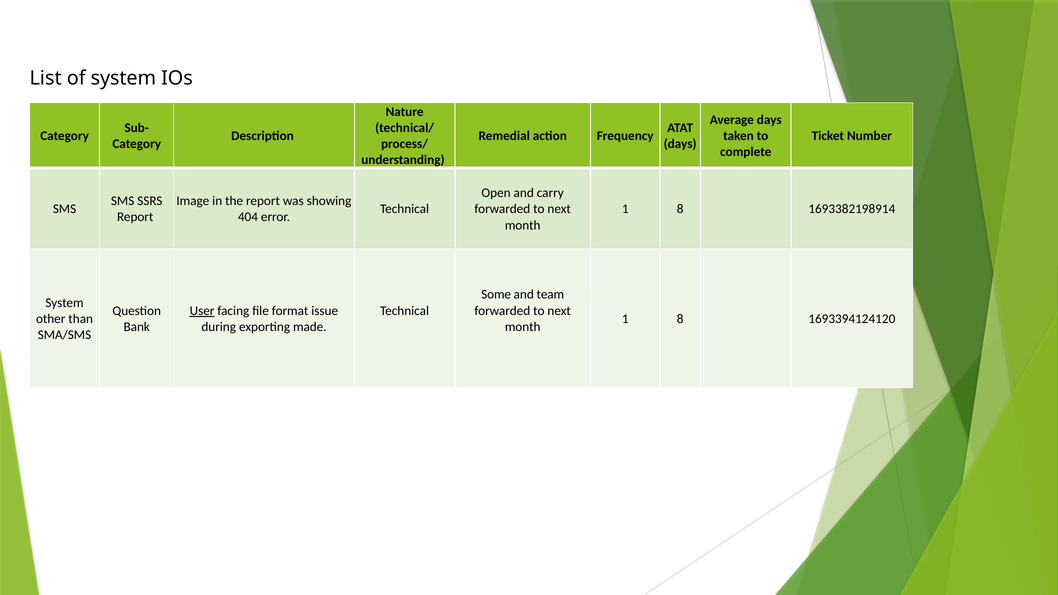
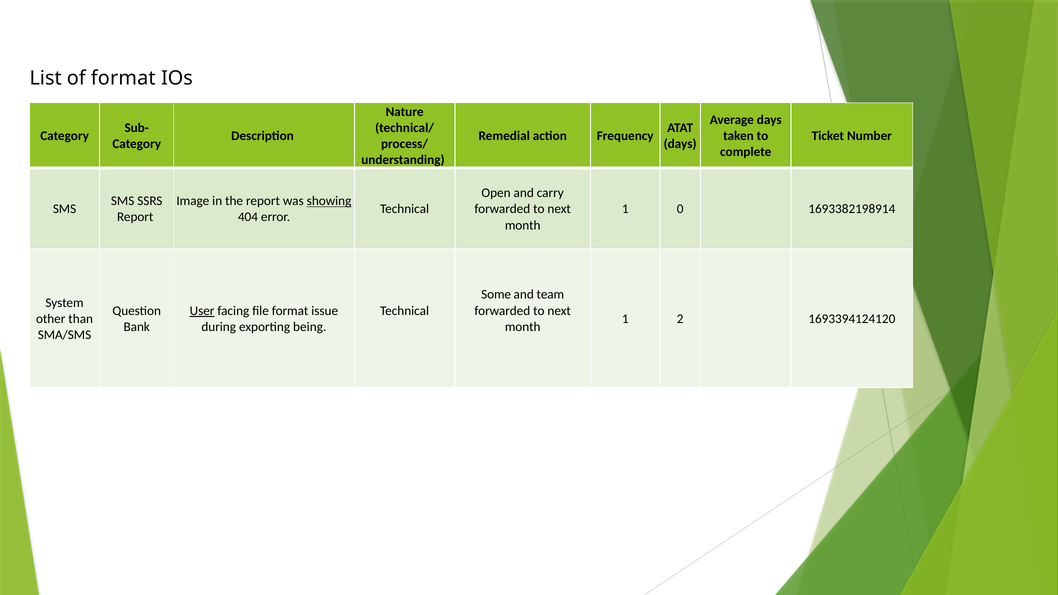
of system: system -> format (123, 78)
showing underline: none -> present (329, 201)
8: 8 -> 0 (680, 209)
8: 8 -> 2 (680, 319)
made: made -> being (310, 327)
